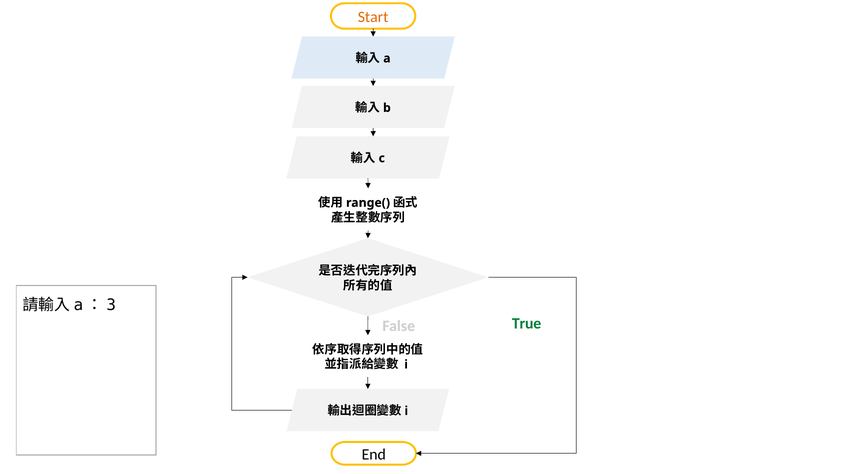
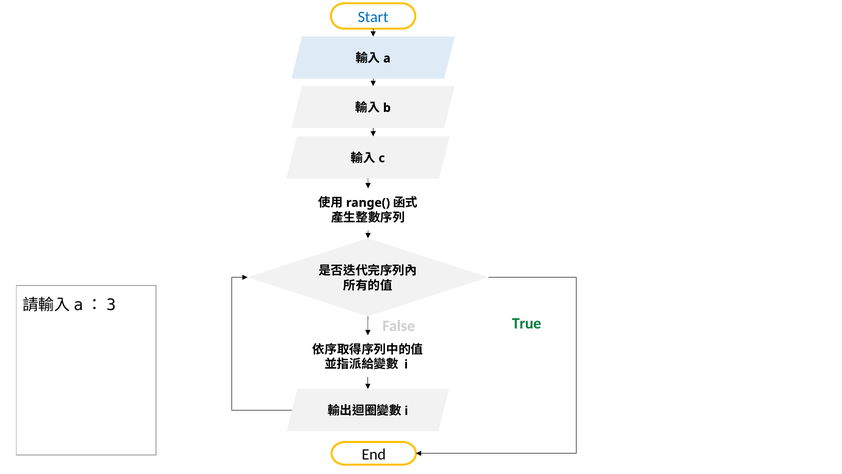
Start colour: orange -> blue (373, 17)
